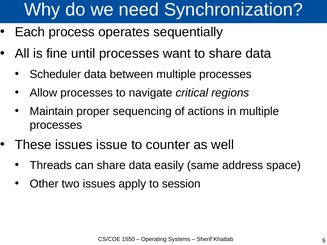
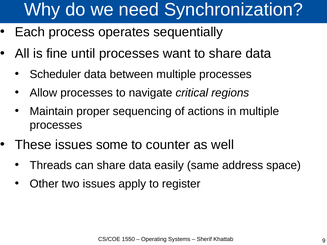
issue: issue -> some (112, 145)
session: session -> register (181, 184)
